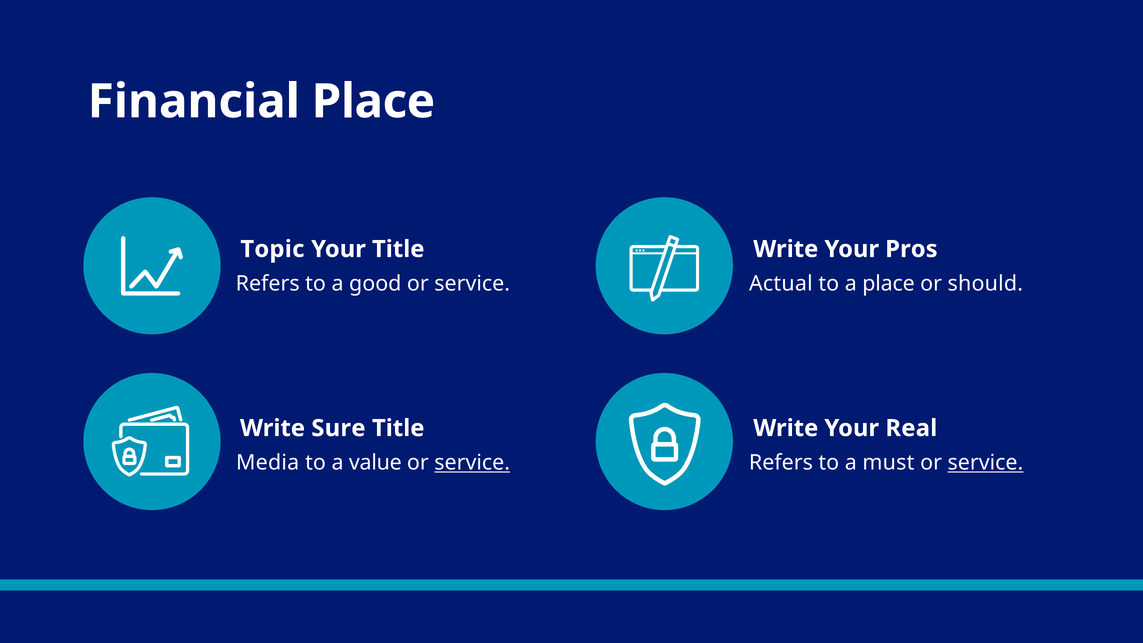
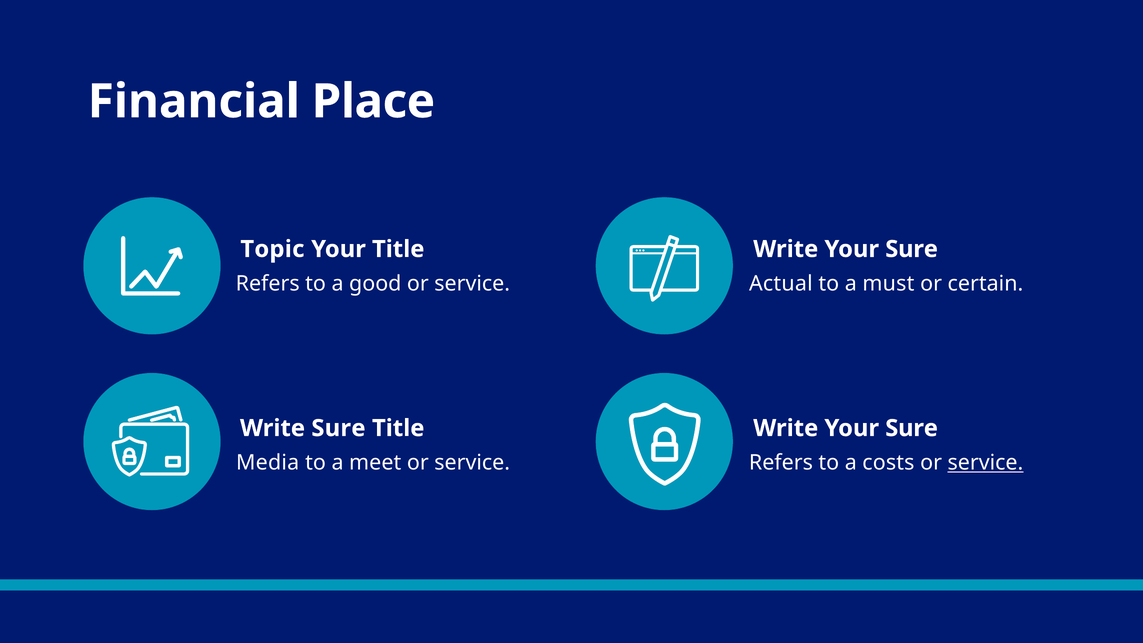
Pros: Pros -> Sure (912, 249)
a place: place -> must (888, 284)
should: should -> certain (985, 284)
Real: Real -> Sure (912, 428)
value: value -> meet (375, 463)
service underline: present -> none (472, 463)
must: must -> costs (888, 463)
